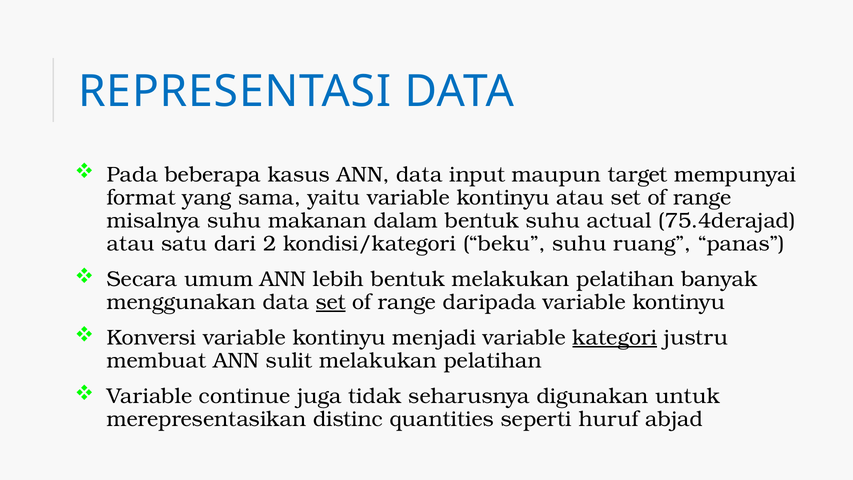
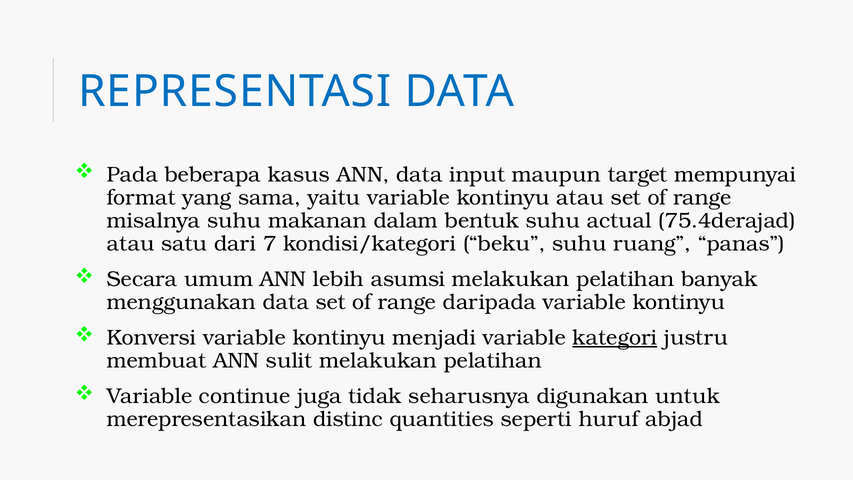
2: 2 -> 7 (270, 244)
lebih bentuk: bentuk -> asumsi (408, 279)
set underline: present -> none (331, 302)
